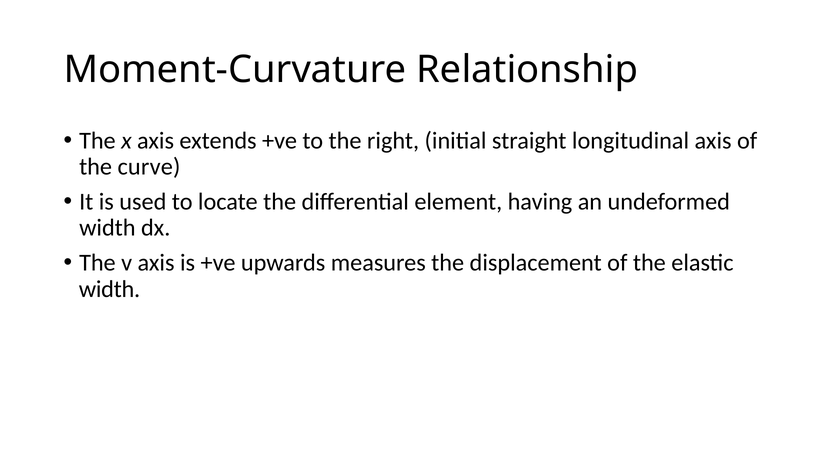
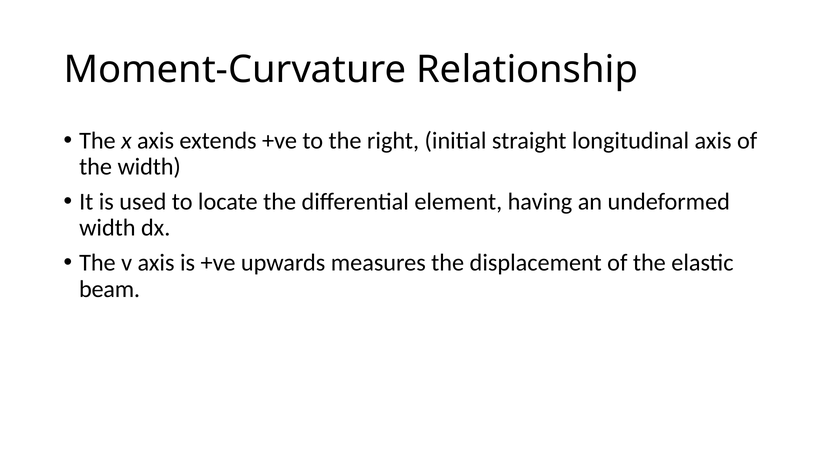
the curve: curve -> width (149, 167)
width: width -> beam (110, 289)
